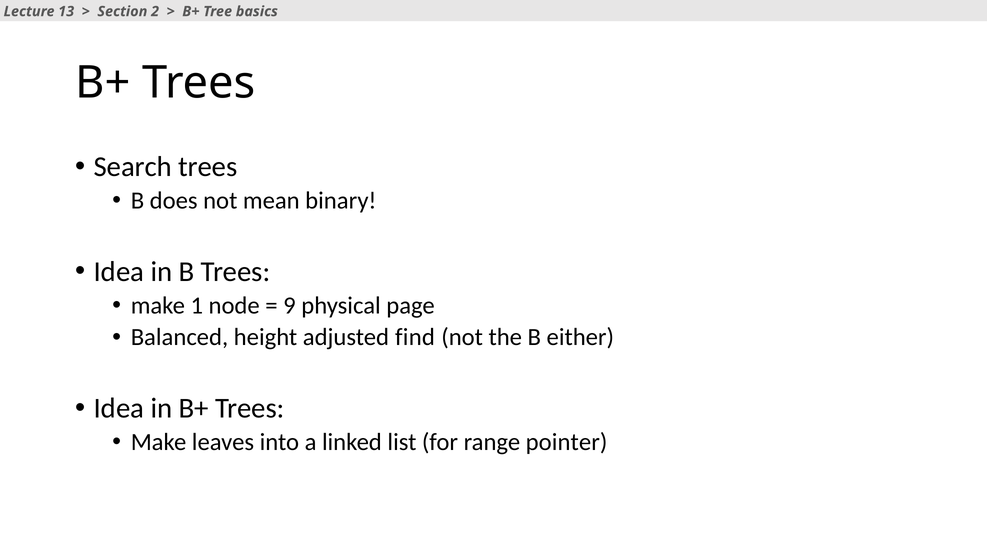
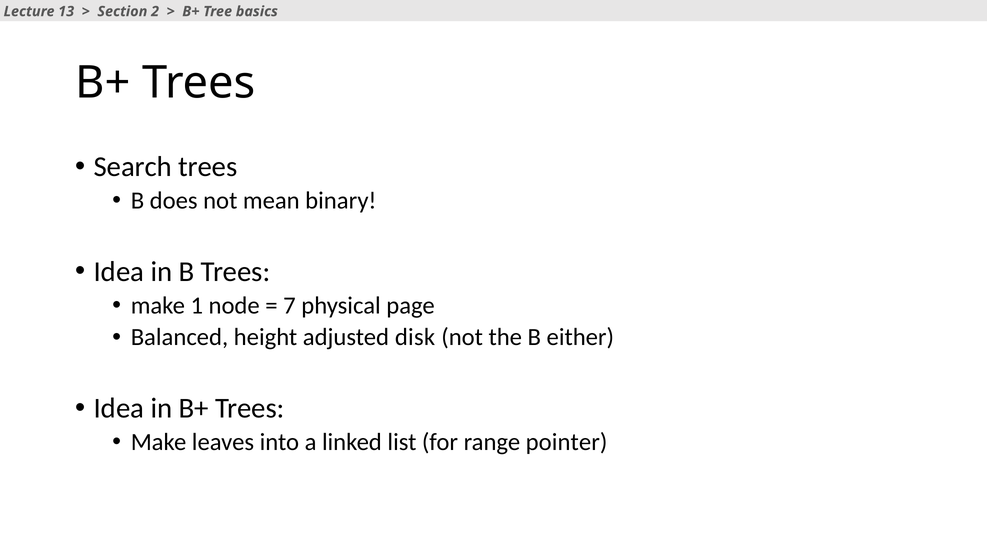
9: 9 -> 7 (289, 306)
find: find -> disk (415, 337)
